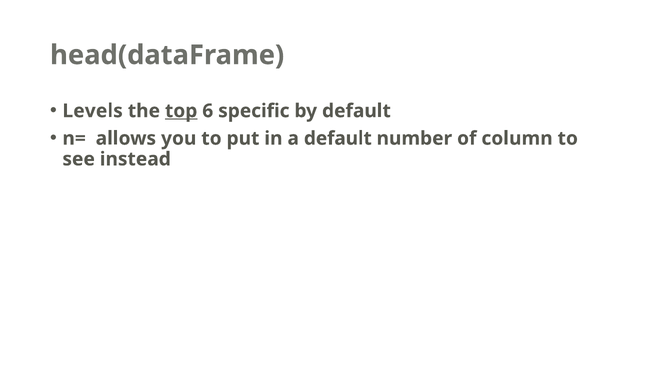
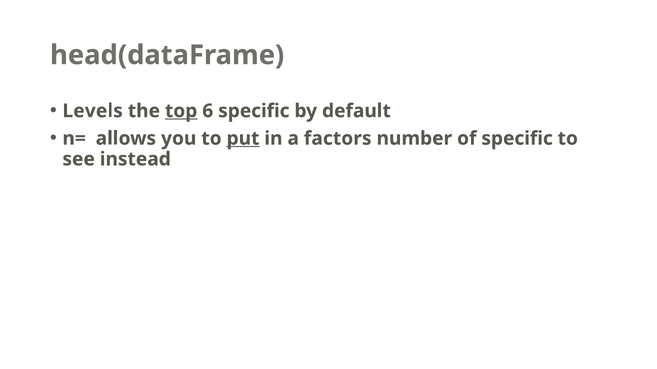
put underline: none -> present (243, 139)
a default: default -> factors (338, 139)
of column: column -> specific (517, 139)
